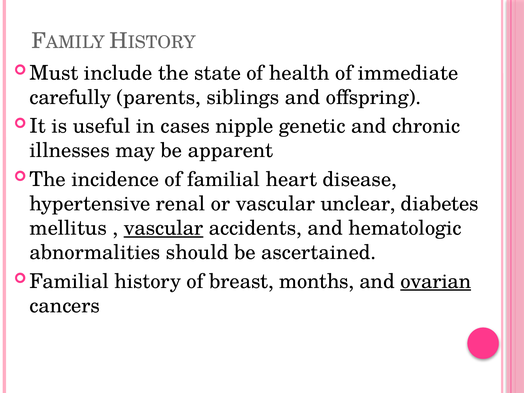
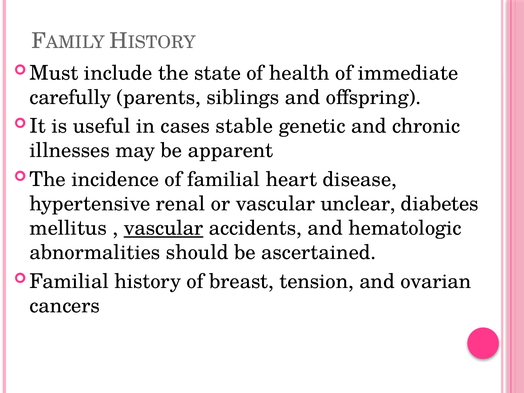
nipple: nipple -> stable (244, 126)
months: months -> tension (317, 281)
ovarian underline: present -> none (436, 281)
